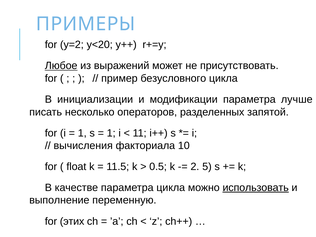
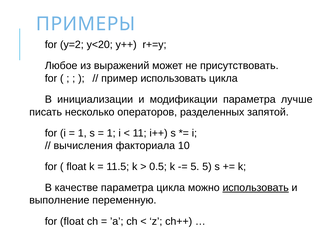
Любое underline: present -> none (61, 66)
пример безусловного: безусловного -> использовать (173, 78)
2: 2 -> 5 (195, 167)
for этих: этих -> float (72, 221)
